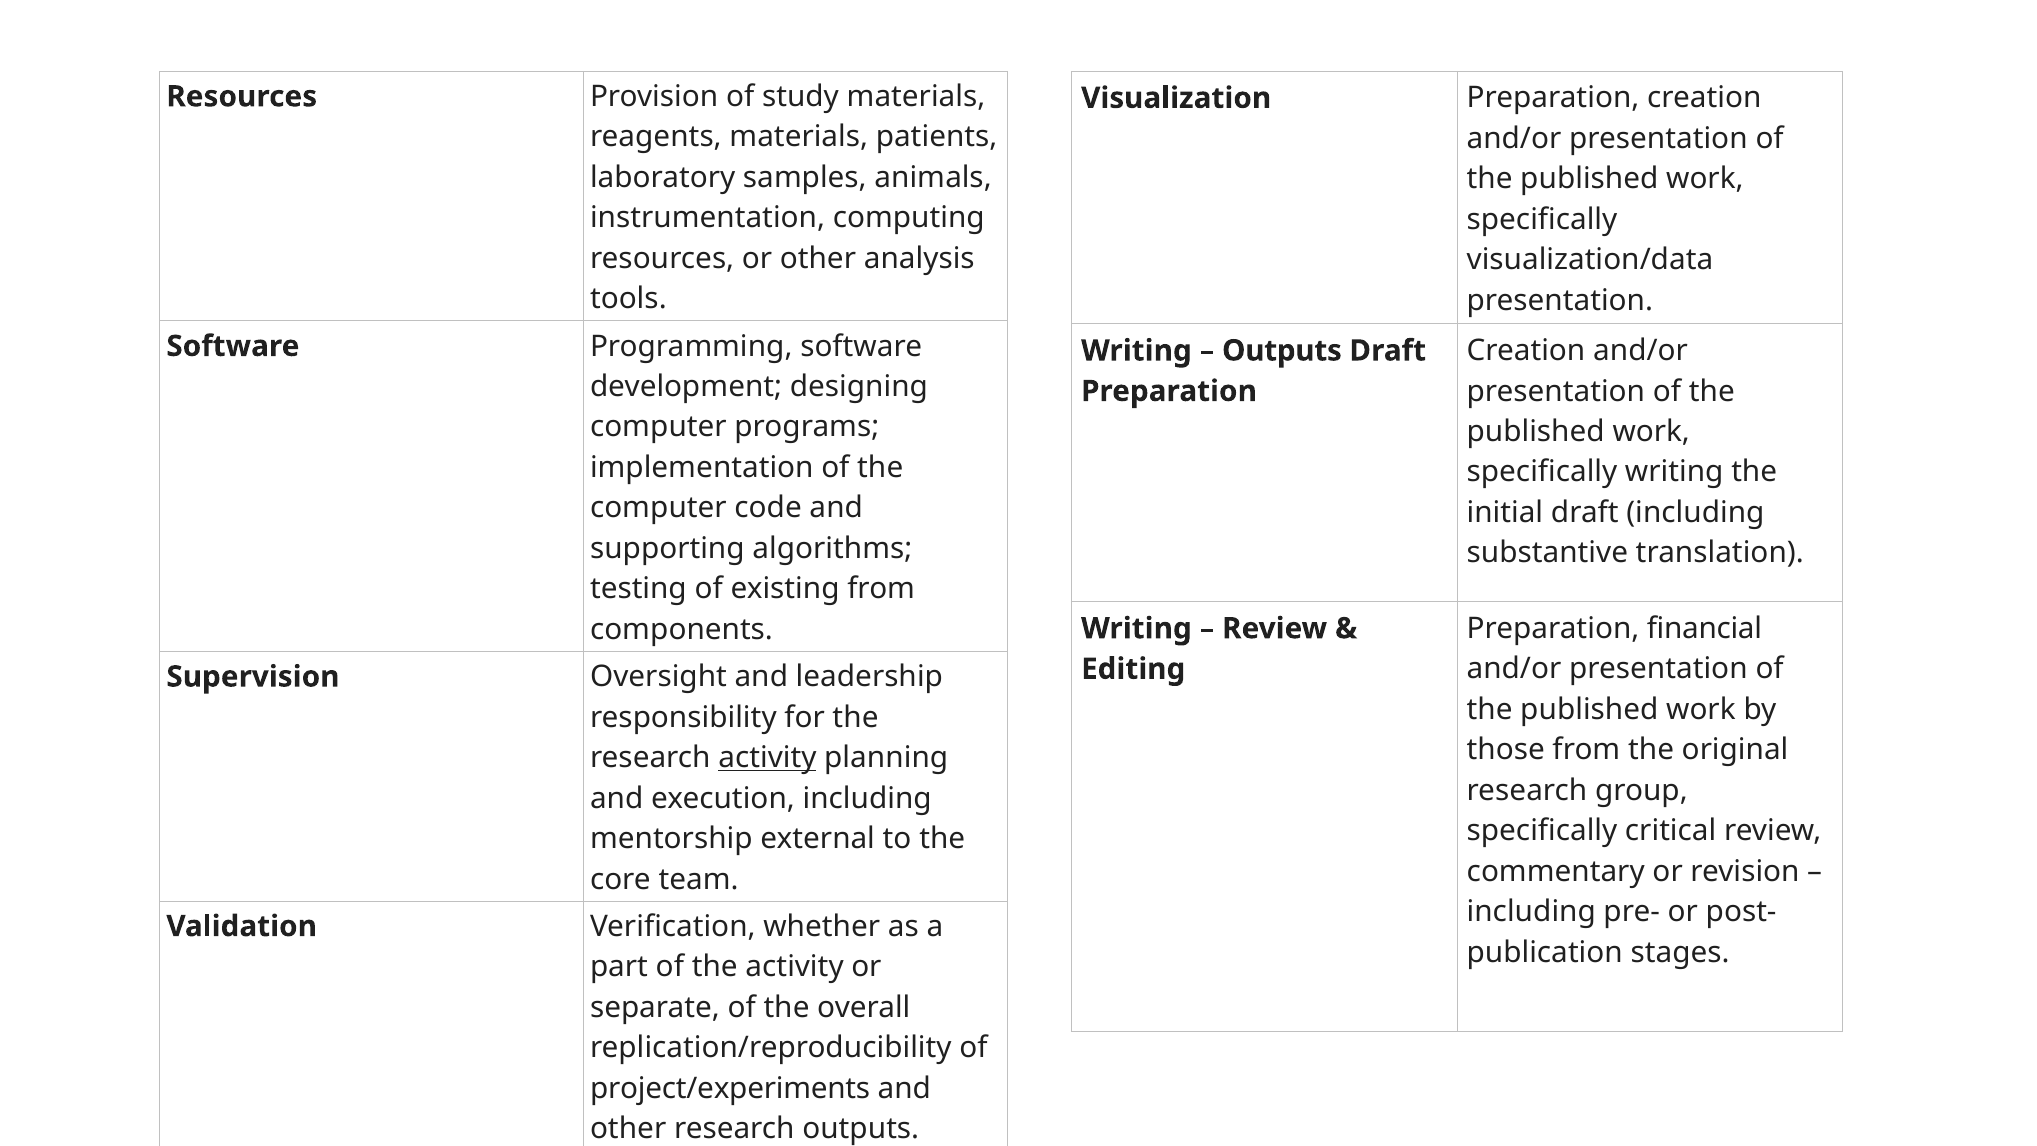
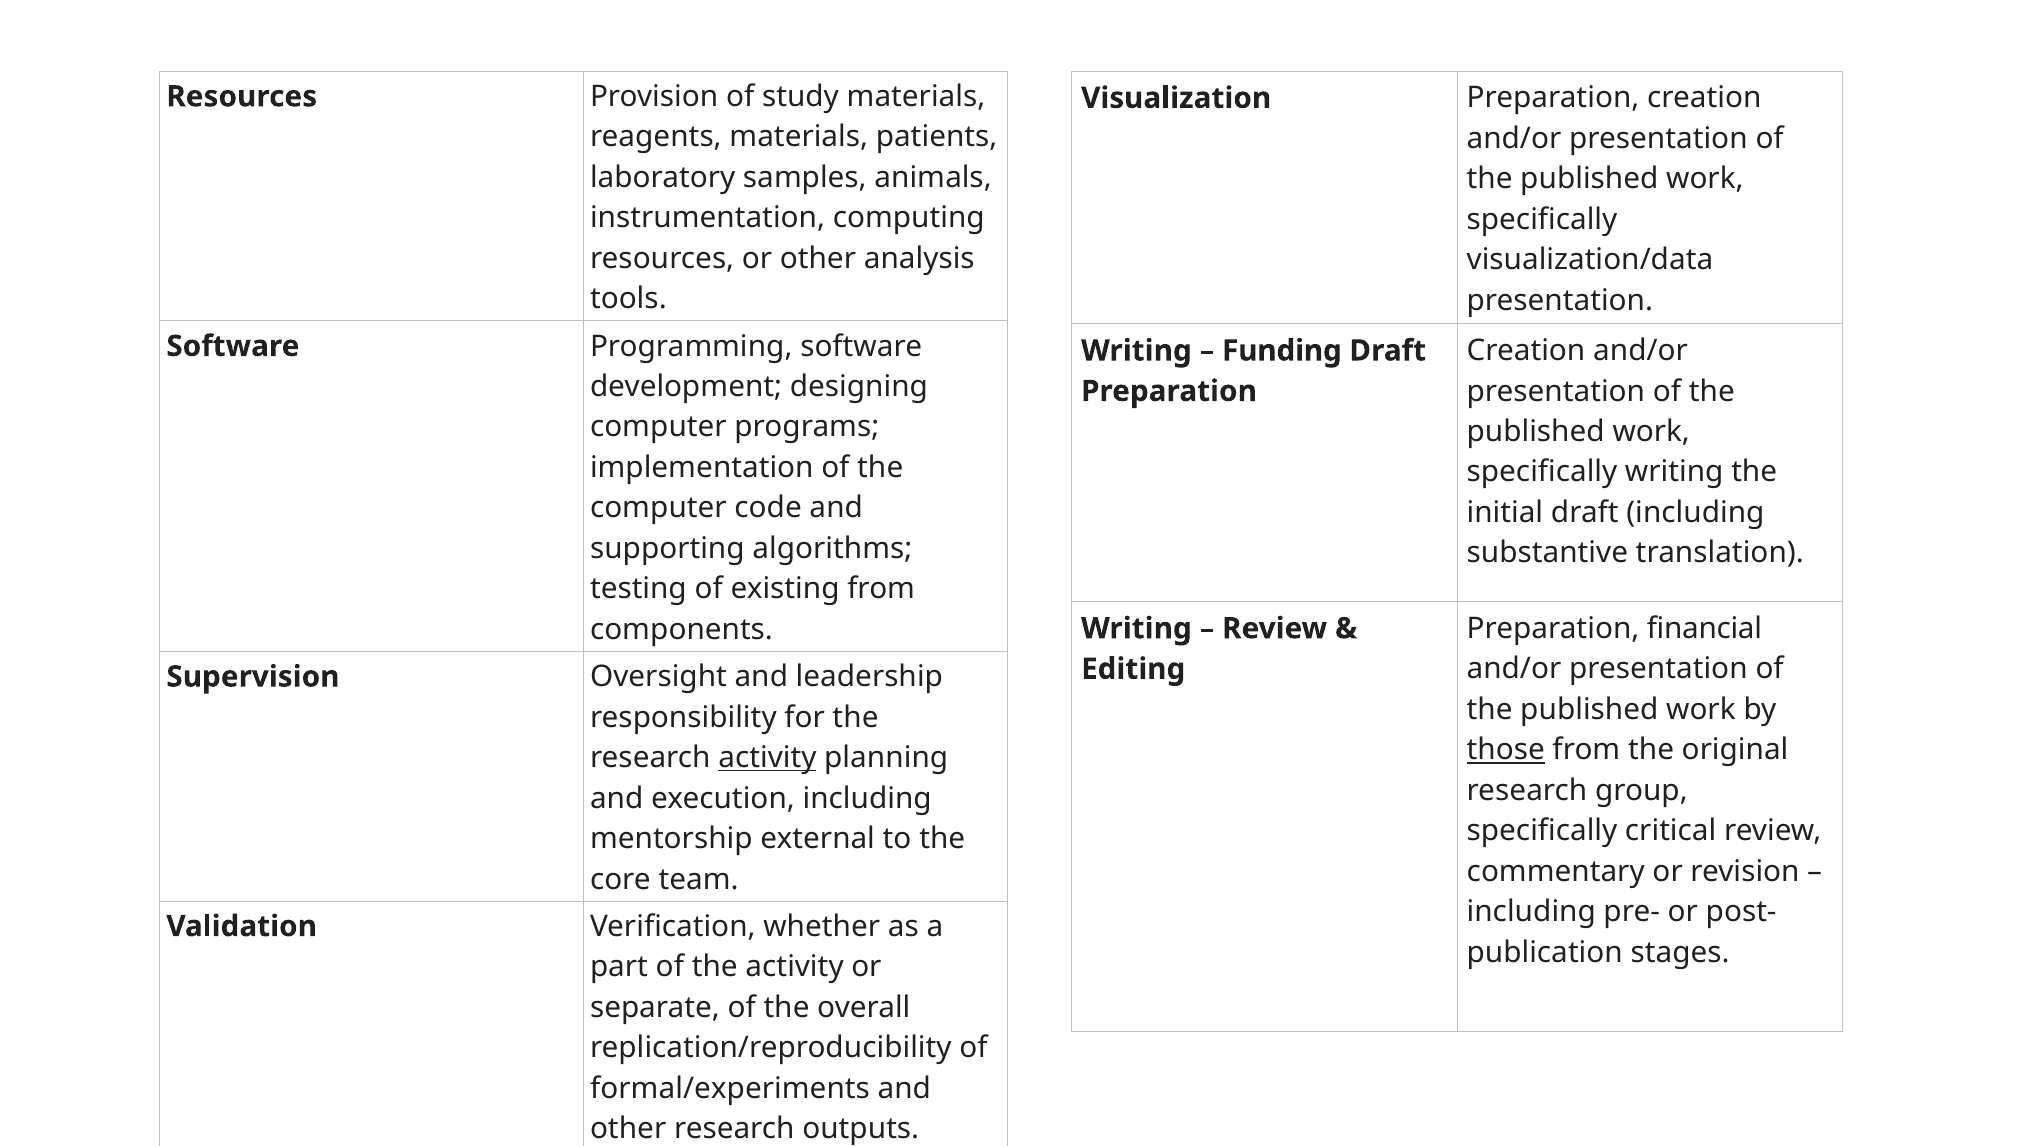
Outputs: Outputs -> Funding (1282, 351)
those underline: none -> present (1506, 750)
project/experiments: project/experiments -> formal/experiments (730, 1088)
